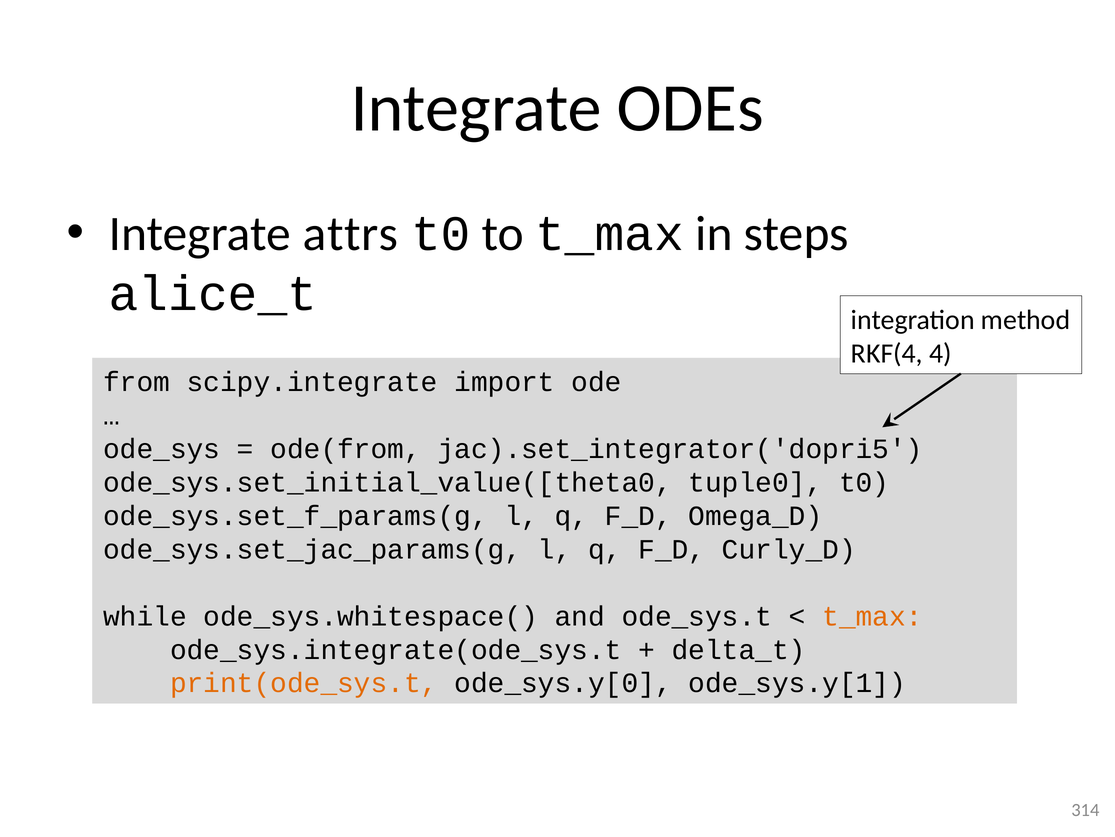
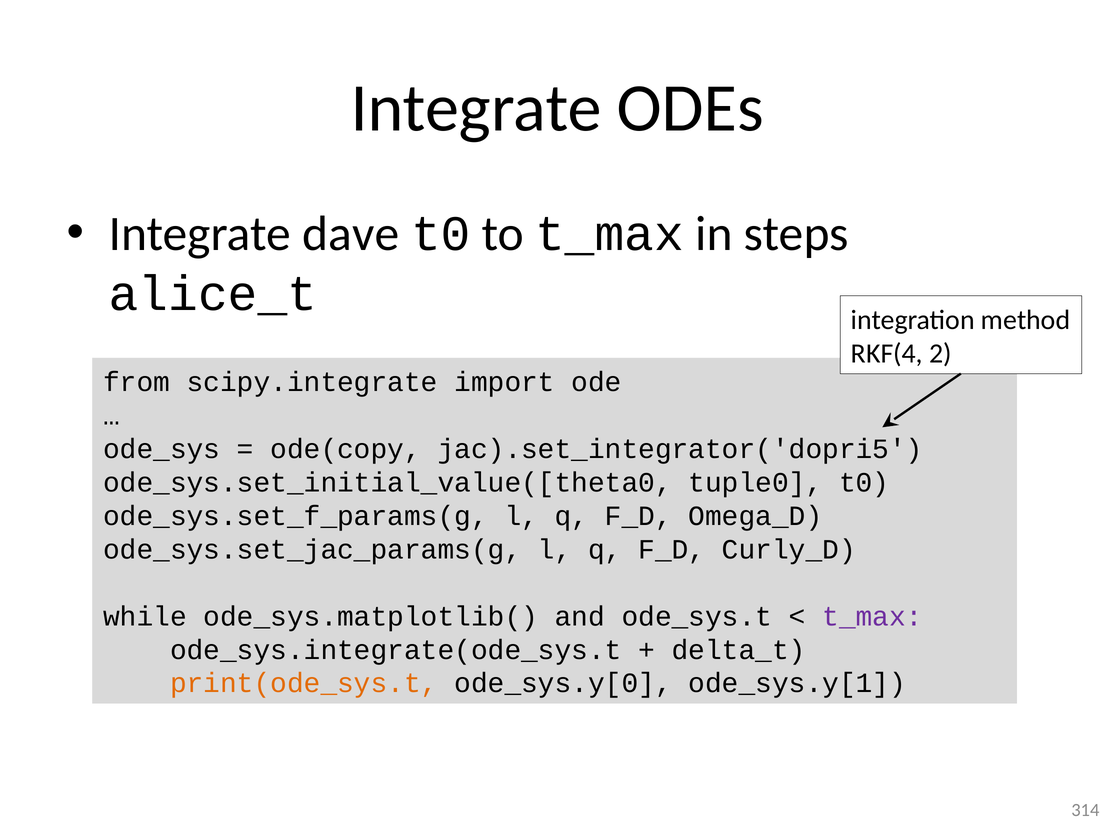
attrs: attrs -> dave (351, 234)
4: 4 -> 2 (940, 353)
ode(from: ode(from -> ode(copy (346, 449)
ode_sys.whitespace(: ode_sys.whitespace( -> ode_sys.matplotlib( (371, 616)
t_max colour: orange -> purple (872, 616)
